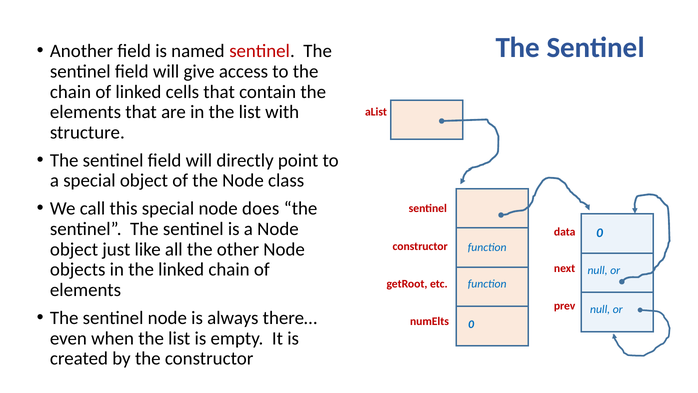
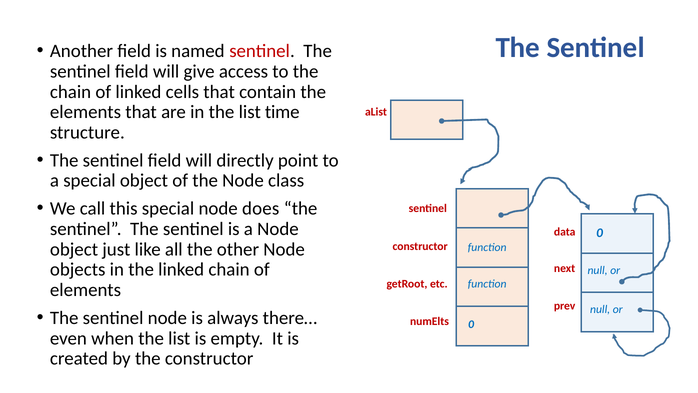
with: with -> time (282, 112)
